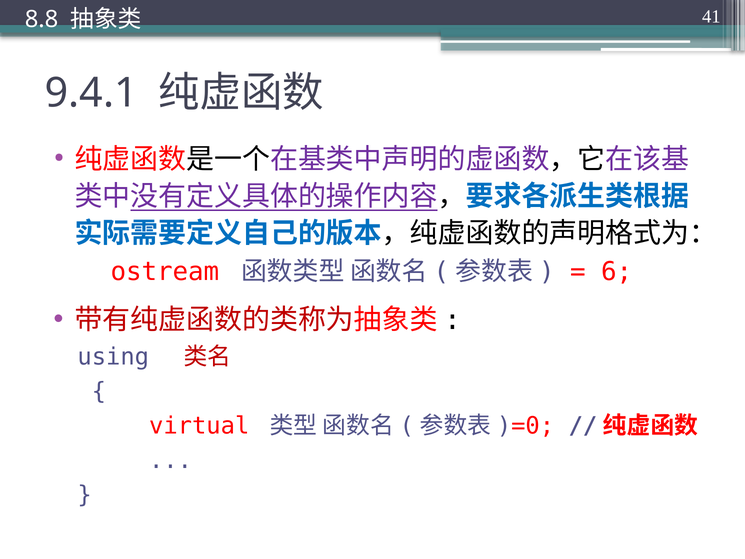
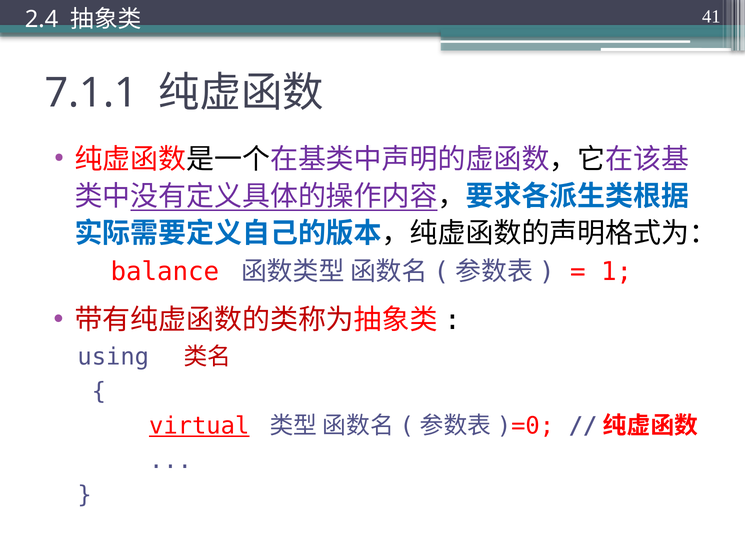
8.8: 8.8 -> 2.4 (42, 20)
9.4.1: 9.4.1 -> 7.1.1 (91, 93)
ostream: ostream -> balance (165, 272)
6: 6 -> 1 (617, 272)
virtual underline: none -> present (199, 426)
